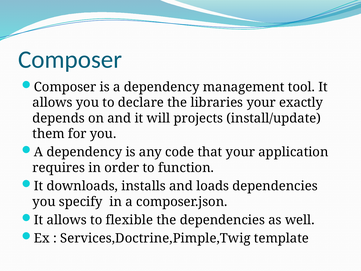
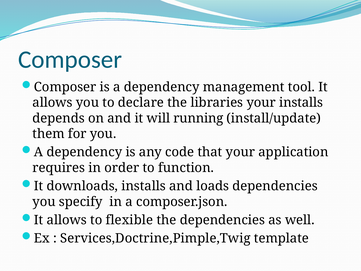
your exactly: exactly -> installs (301, 103)
projects: projects -> running (198, 118)
